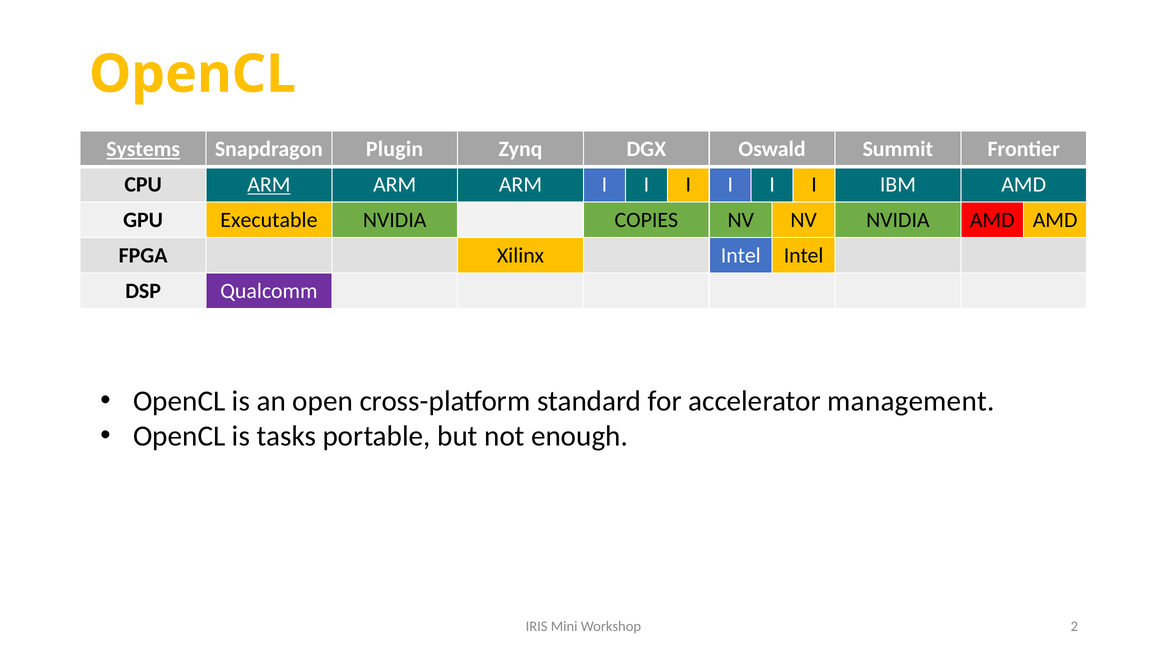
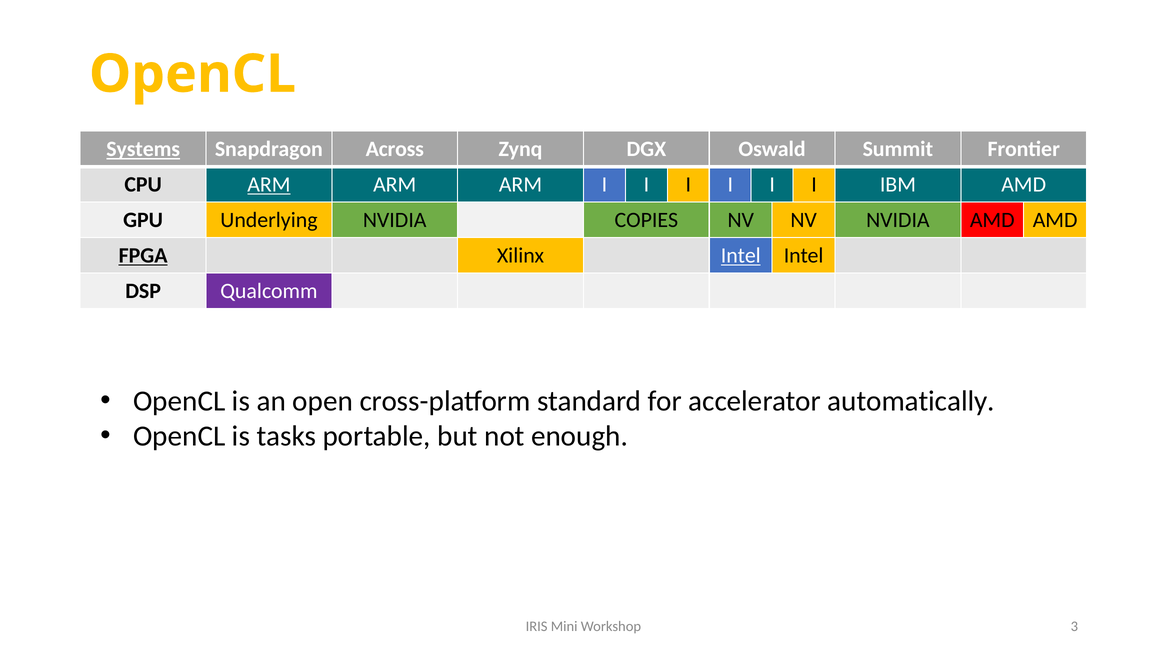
Plugin: Plugin -> Across (395, 149)
Executable: Executable -> Underlying (269, 220)
FPGA underline: none -> present (143, 256)
Intel underline: none -> present (741, 256)
management: management -> automatically (911, 401)
2: 2 -> 3 (1074, 627)
